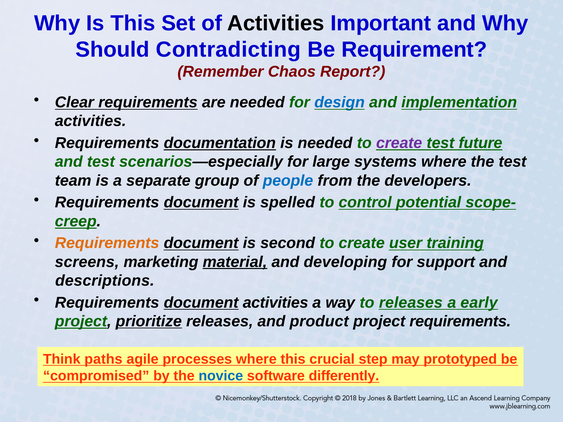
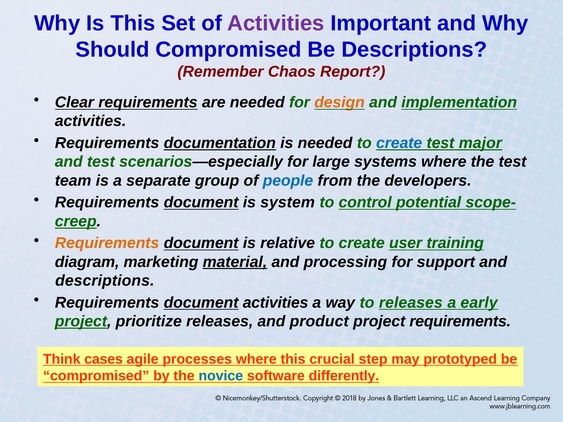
Activities colour: black -> purple (276, 23)
Should Contradicting: Contradicting -> Compromised (229, 50)
Be Requirement: Requirement -> Descriptions (414, 50)
design colour: blue -> orange (340, 102)
create colour: purple -> blue (399, 143)
future: future -> major (480, 143)
spelled: spelled -> system (288, 203)
second: second -> relative (288, 243)
screens: screens -> diagram (87, 262)
developing: developing -> processing (345, 262)
prioritize underline: present -> none (149, 321)
paths: paths -> cases (104, 359)
